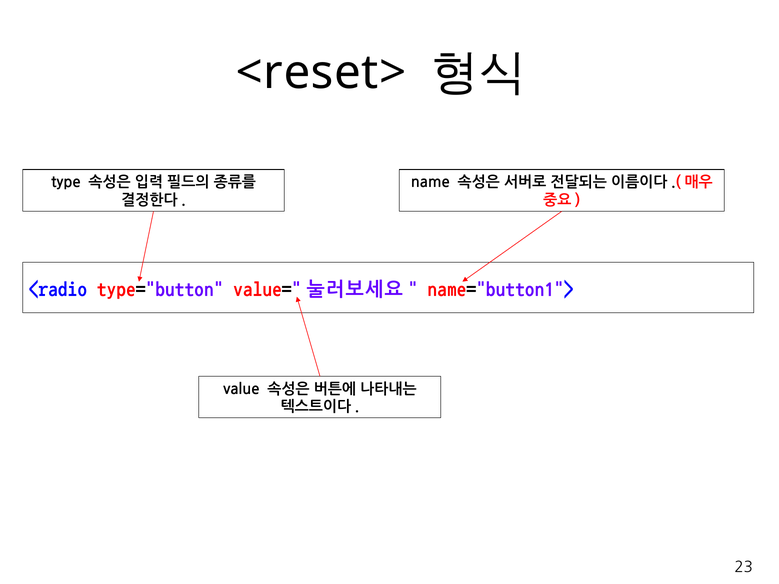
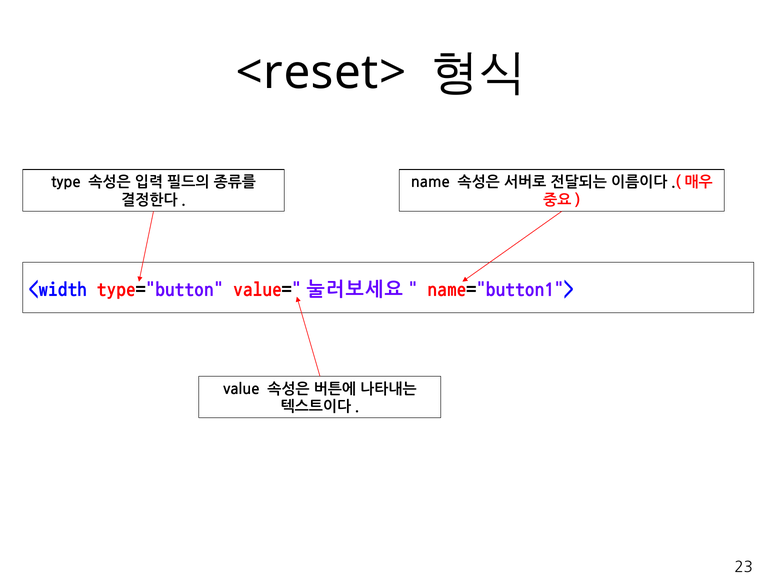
<radio: <radio -> <width (58, 289)
